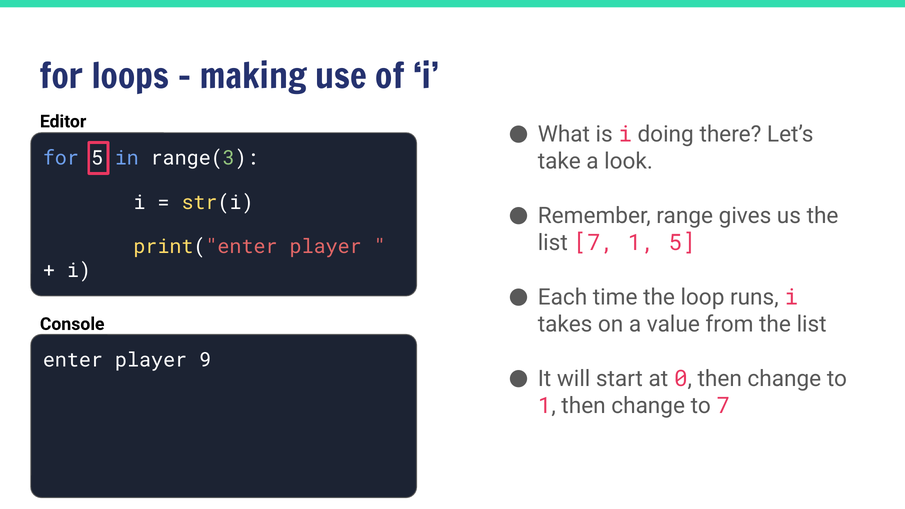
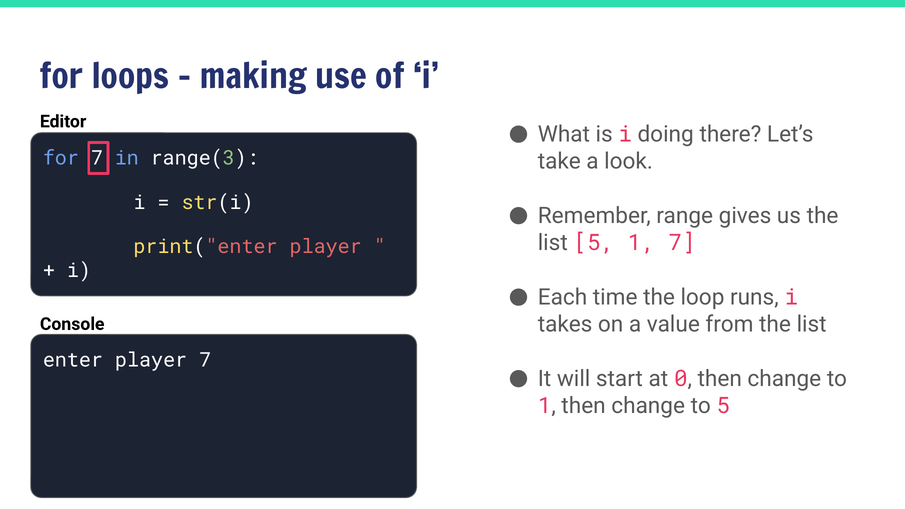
for 5: 5 -> 7 (97, 158)
list 7: 7 -> 5 (594, 243)
1 5: 5 -> 7 (682, 243)
player 9: 9 -> 7 (205, 360)
to 7: 7 -> 5 (723, 406)
